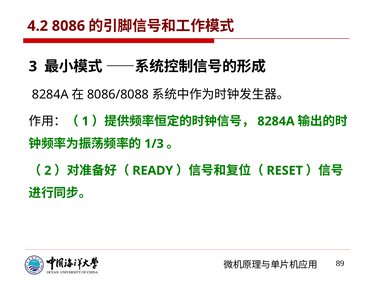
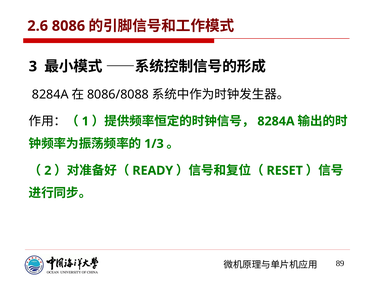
4.2: 4.2 -> 2.6 (38, 26)
